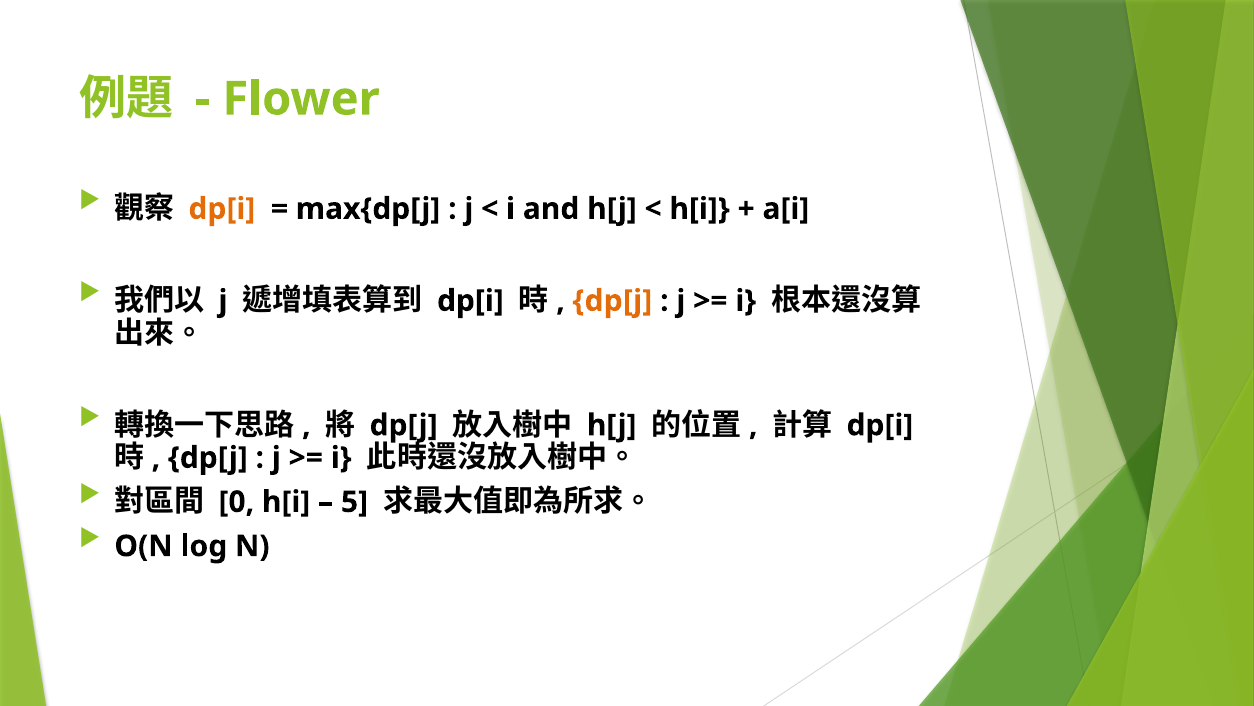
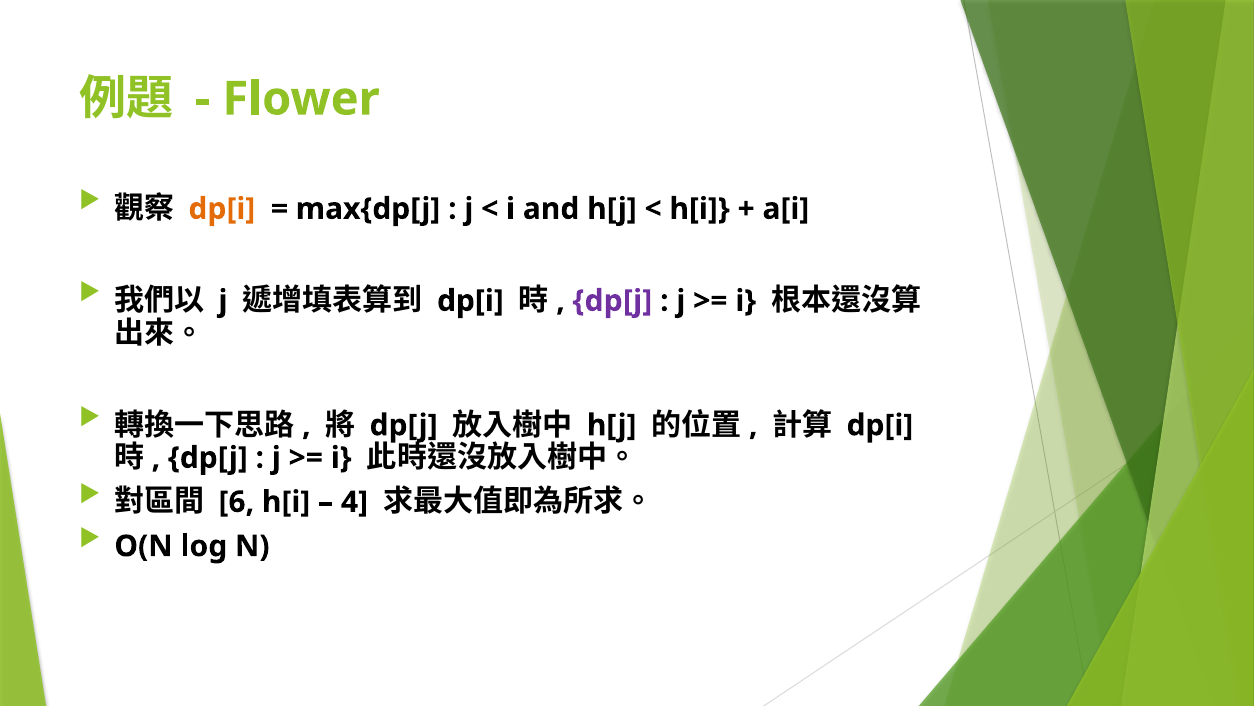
dp[j colour: orange -> purple (612, 301)
0: 0 -> 6 (236, 502)
5: 5 -> 4 (354, 502)
